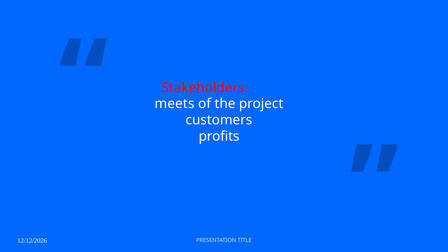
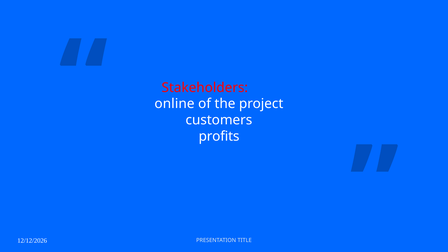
meets: meets -> online (175, 104)
